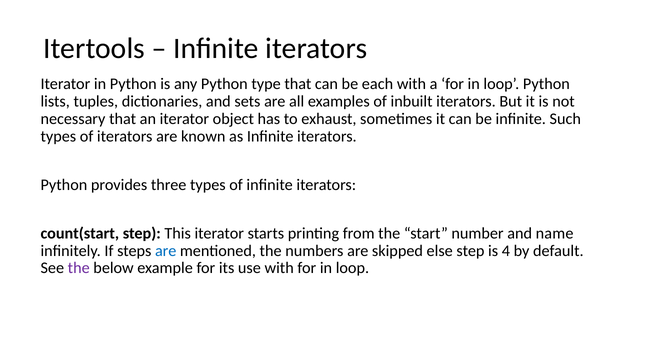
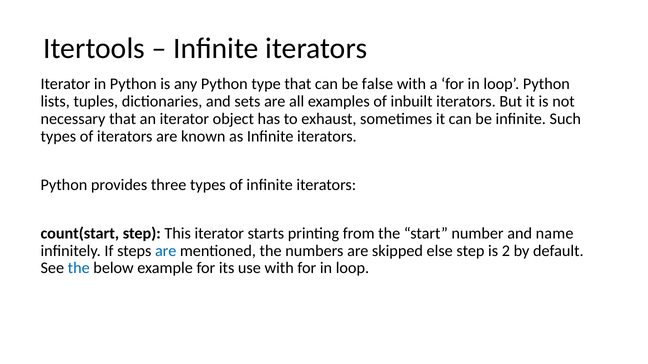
each: each -> false (377, 84)
4: 4 -> 2 (506, 251)
the colour: purple -> blue (79, 269)
